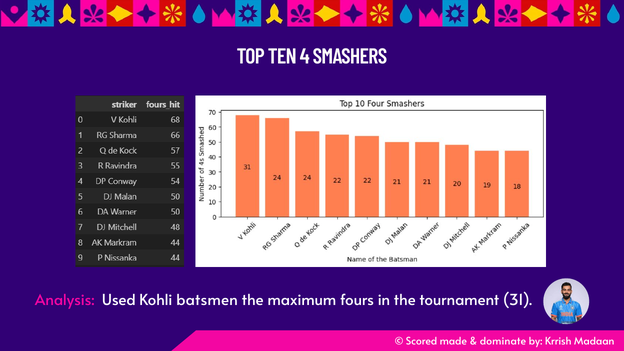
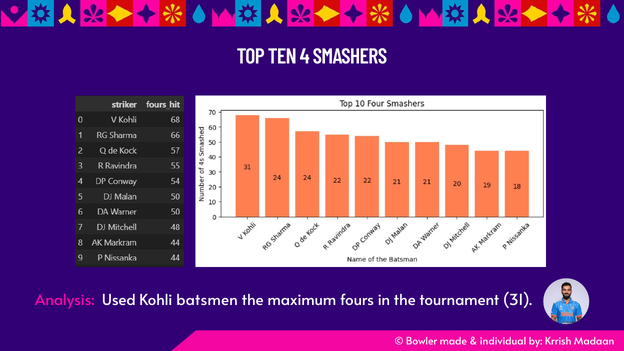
Scored: Scored -> Bowler (422, 341)
dominate: dominate -> individual (503, 341)
